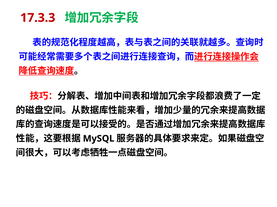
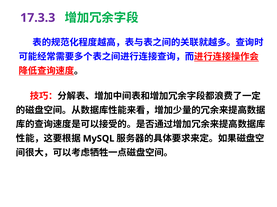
17.3.3 colour: red -> purple (38, 18)
